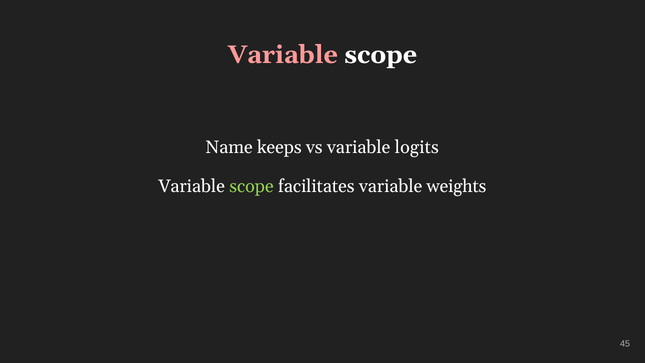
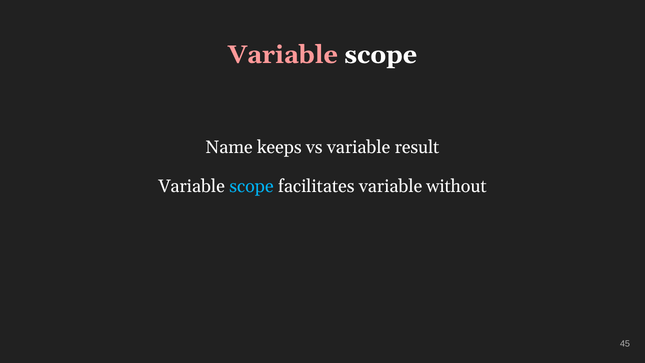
logits: logits -> result (417, 147)
scope colour: light green -> light blue (251, 186)
weights: weights -> without (457, 186)
